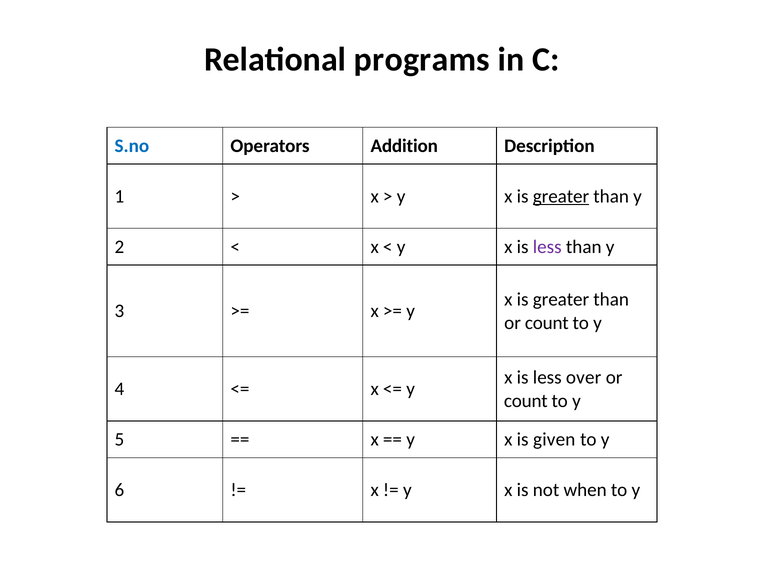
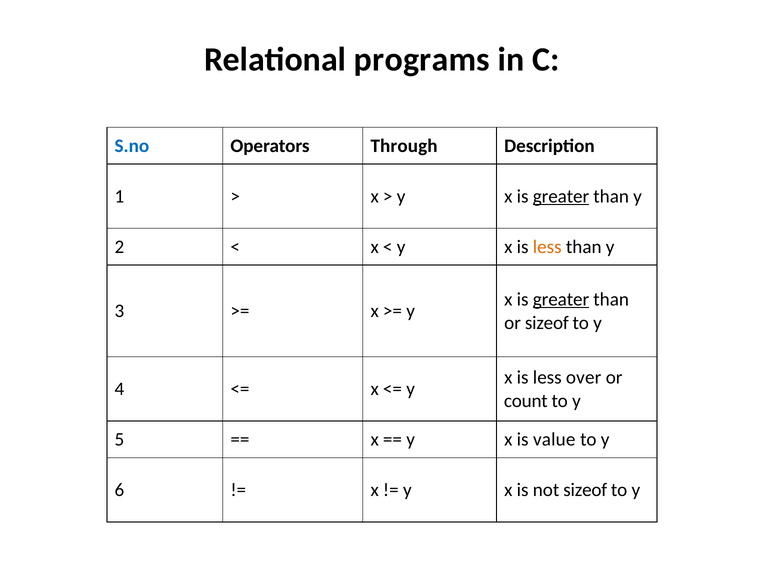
Addition: Addition -> Through (404, 146)
less colour: purple -> orange (547, 247)
greater underline: none -> present (561, 299)
count: count -> sizeof (547, 323)
given: given -> value (554, 440)
not when: when -> sizeof (585, 490)
